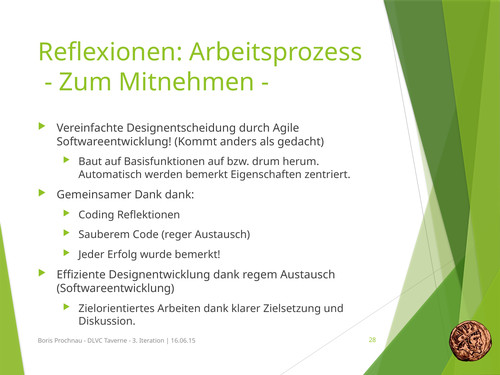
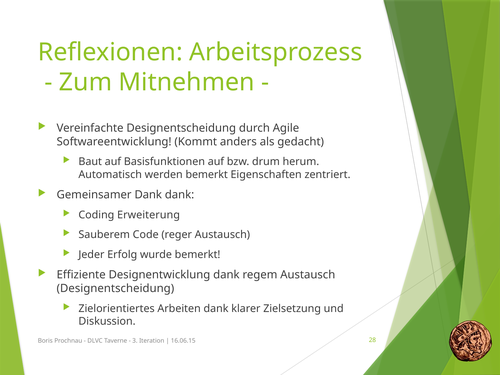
Reflektionen: Reflektionen -> Erweiterung (149, 215)
Softwareentwicklung: Softwareentwicklung -> Designentscheidung (115, 288)
